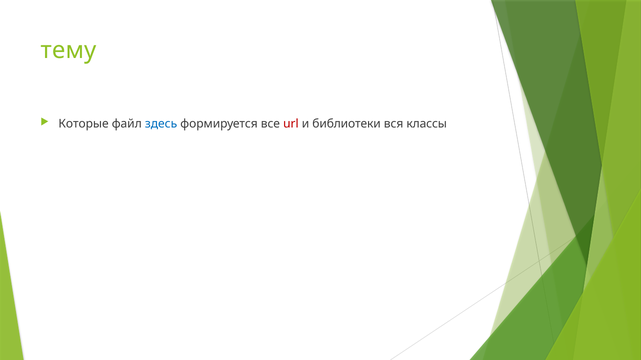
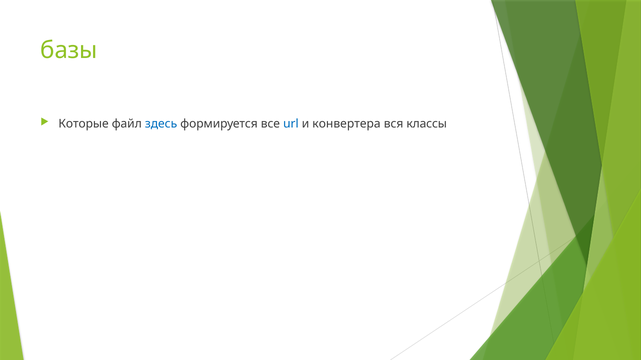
тему: тему -> базы (69, 51)
url colour: red -> blue (291, 124)
библиотеки: библиотеки -> конвертера (346, 124)
